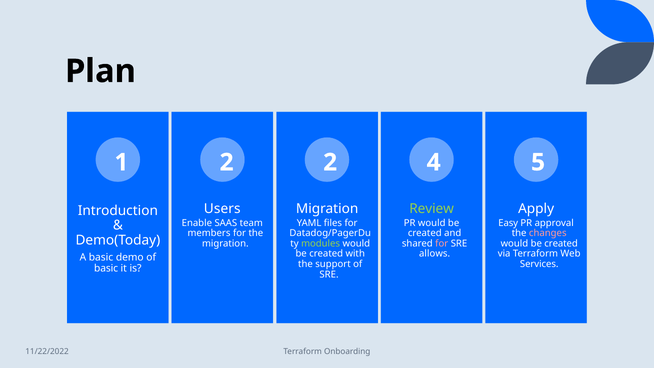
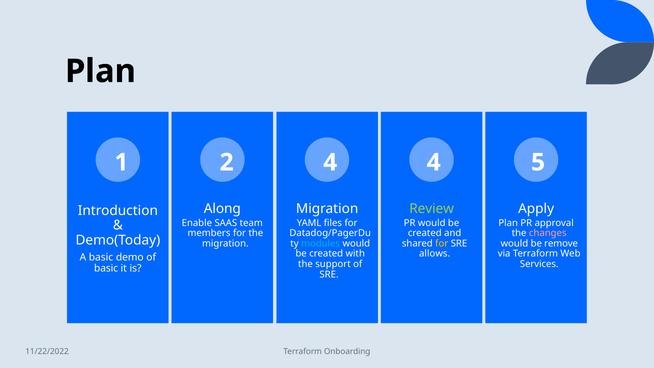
2 2: 2 -> 4 (330, 162)
Users: Users -> Along (222, 209)
Easy: Easy -> Plan (508, 223)
modules colour: light green -> light blue (321, 243)
for colour: pink -> yellow (442, 243)
created: created -> remove (561, 243)
